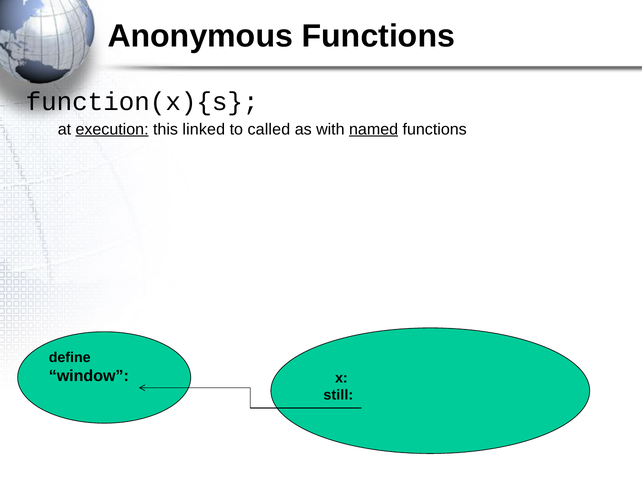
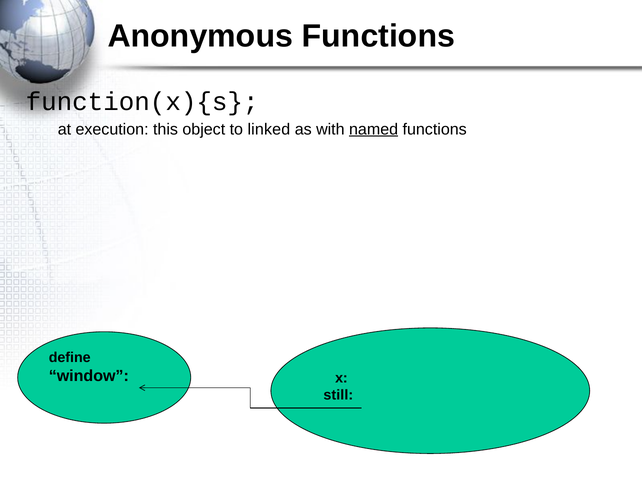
execution underline: present -> none (112, 129)
linked: linked -> object (204, 129)
called: called -> linked (269, 129)
